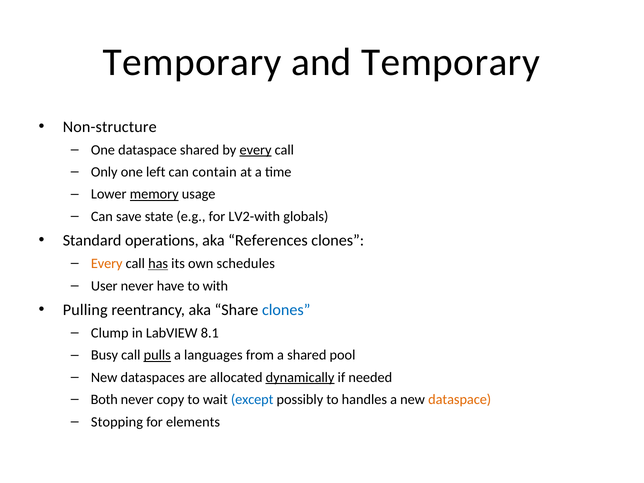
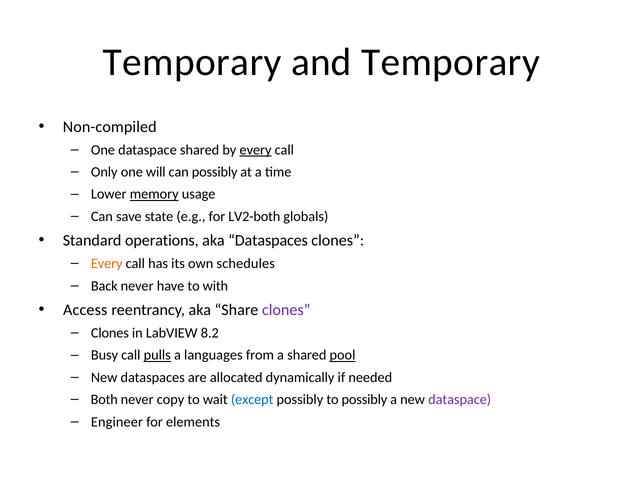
Non-structure: Non-structure -> Non-compiled (110, 127)
left: left -> will (156, 172)
can contain: contain -> possibly (215, 172)
LV2-with: LV2-with -> LV2-both (254, 216)
aka References: References -> Dataspaces (268, 240)
has underline: present -> none (158, 264)
User: User -> Back (104, 286)
Pulling: Pulling -> Access (85, 310)
clones colour: blue -> purple (286, 310)
Clump: Clump -> Clones (110, 333)
8.1: 8.1 -> 8.2 (210, 333)
pool underline: none -> present (343, 355)
dynamically underline: present -> none (300, 377)
to handles: handles -> possibly (364, 400)
dataspace colour: orange -> purple (460, 400)
Stopping: Stopping -> Engineer (117, 422)
